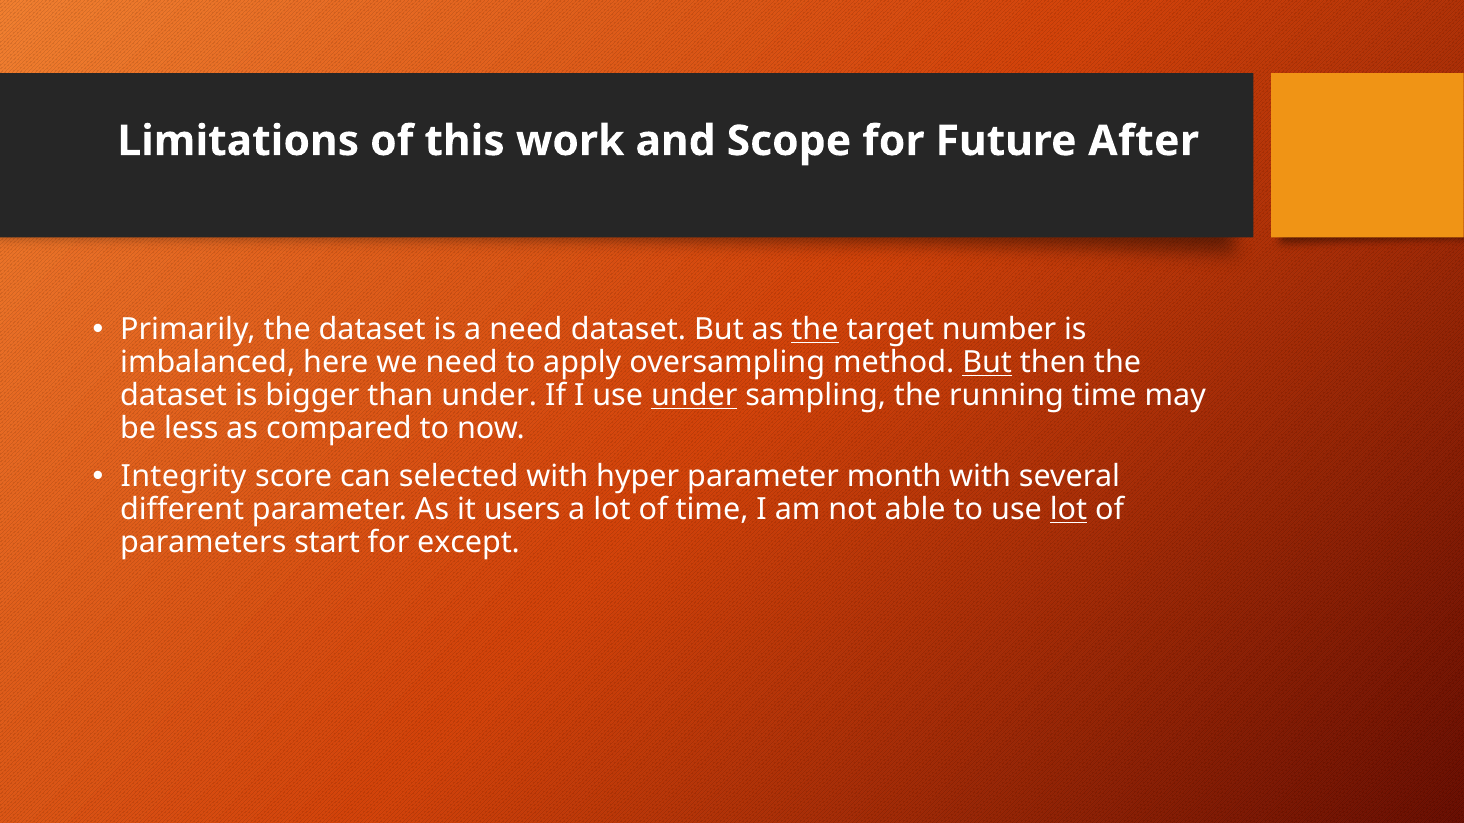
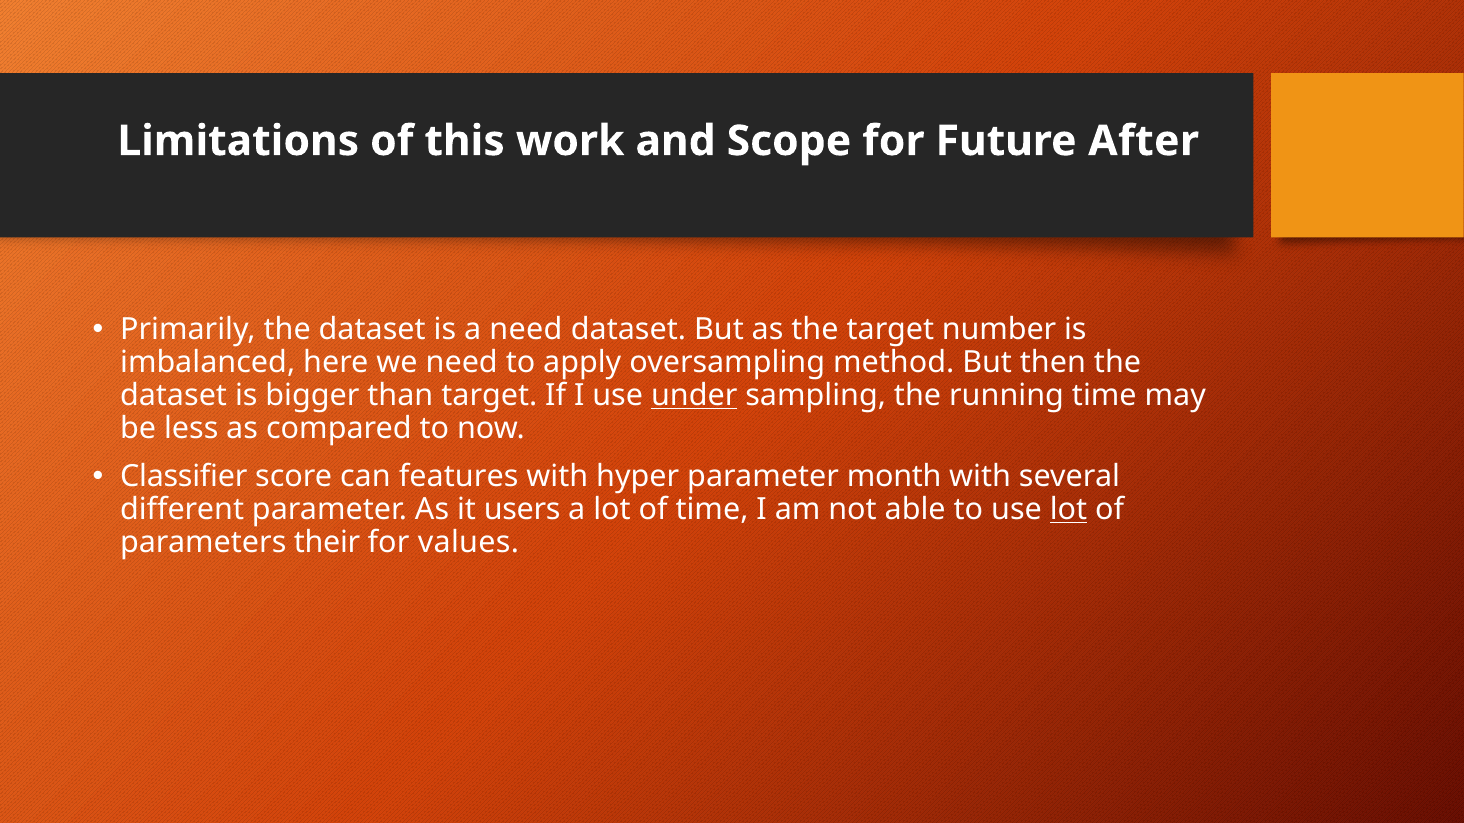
the underline: present -> none (815, 330)
But underline: present -> none (987, 363)
than under: under -> target (489, 396)
Integrity: Integrity -> Classifier (184, 477)
selected: selected -> features (459, 477)
start: start -> their (327, 543)
except: except -> values (468, 543)
